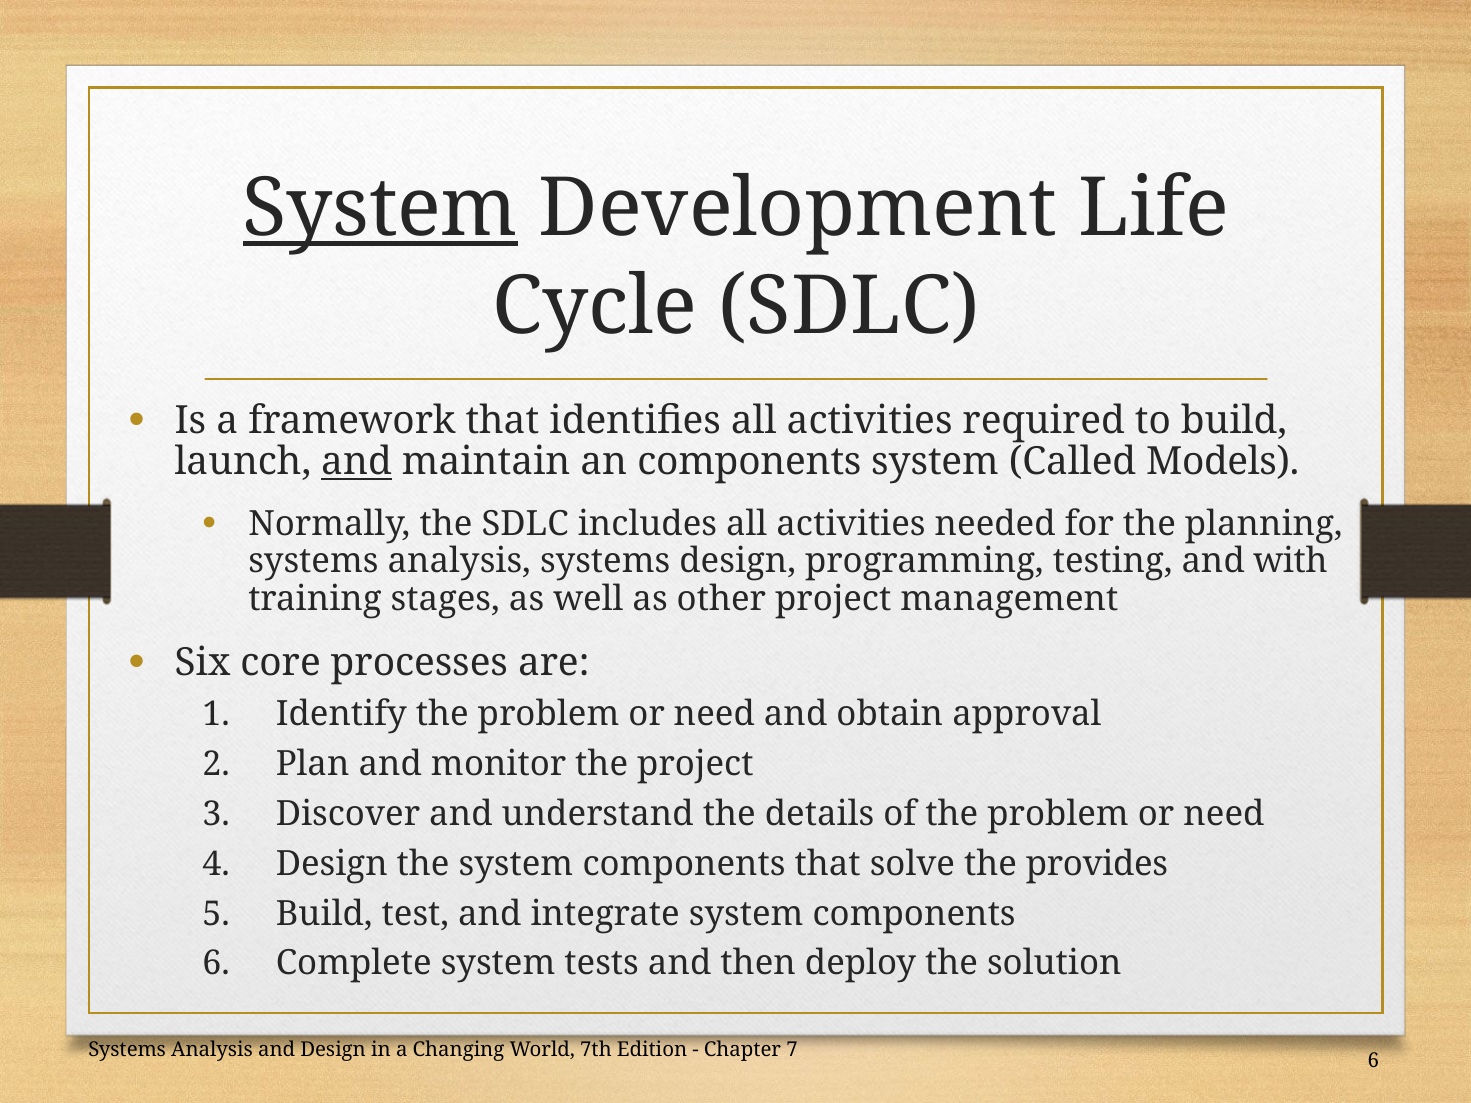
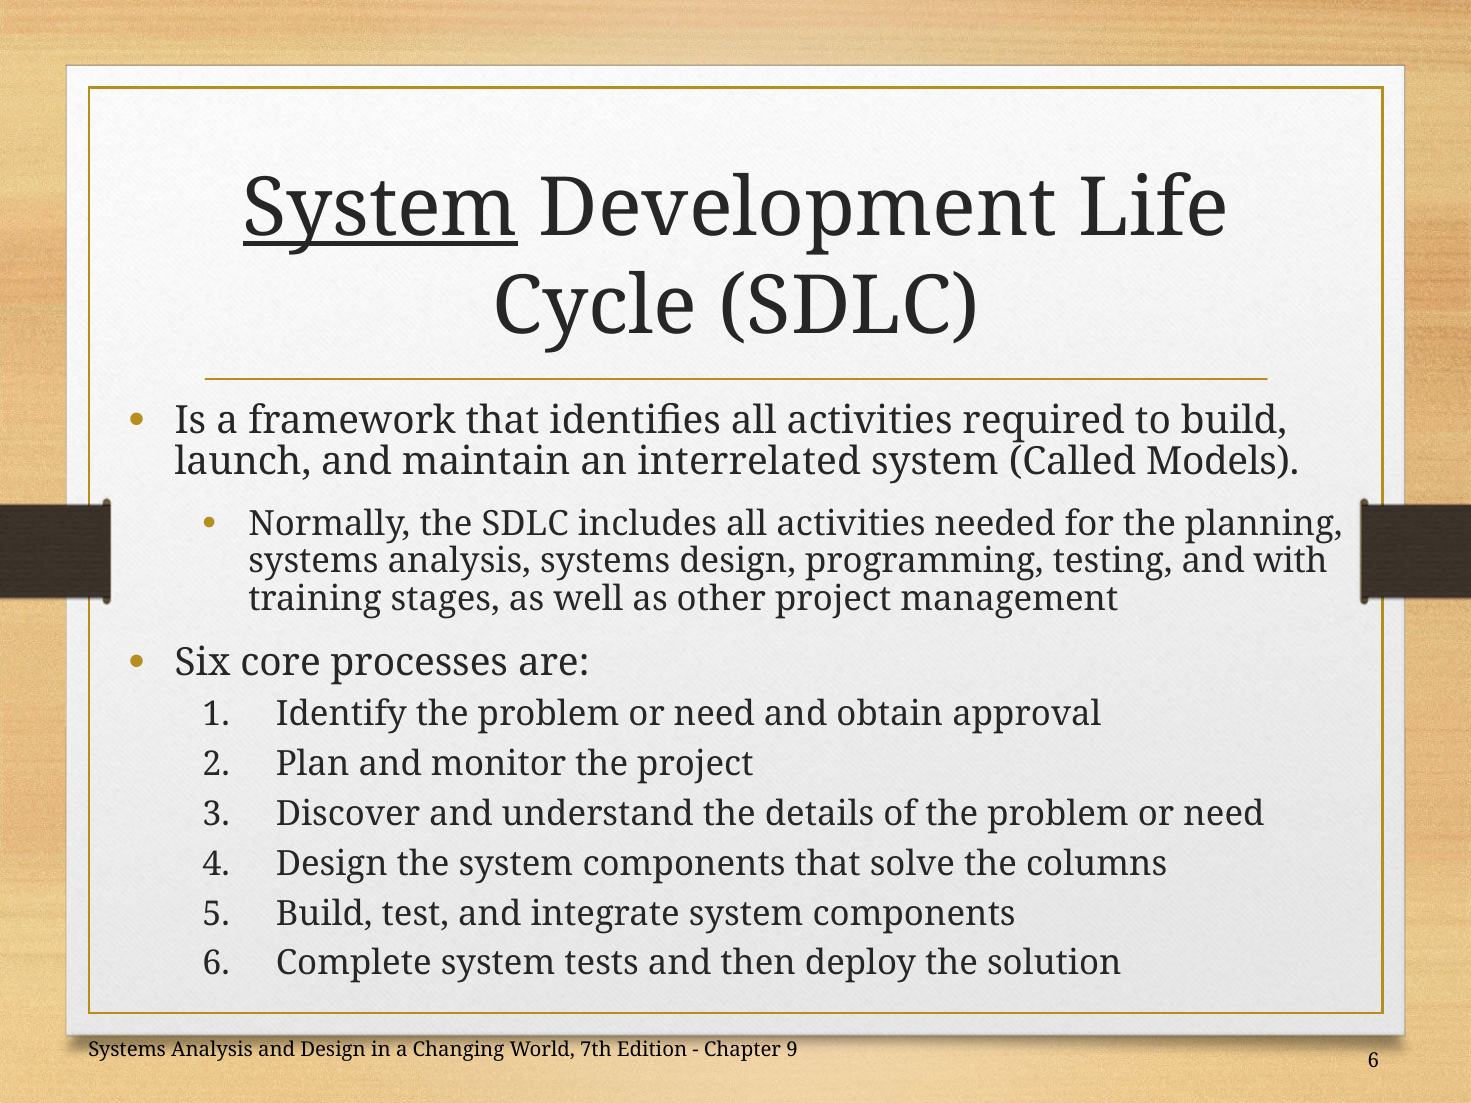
and underline: present -> none (357, 462)
an components: components -> interrelated (749, 462)
provides: provides -> columns (1097, 864)
7: 7 -> 9 (792, 1050)
